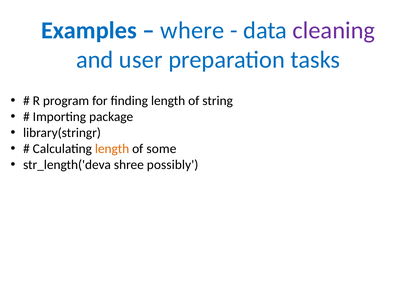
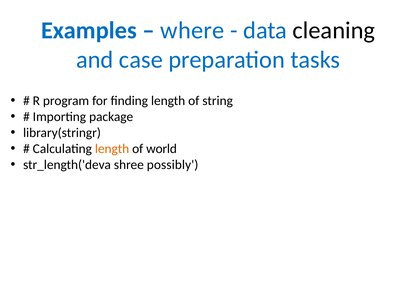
cleaning colour: purple -> black (334, 30)
user: user -> case (141, 60)
some: some -> world (162, 149)
